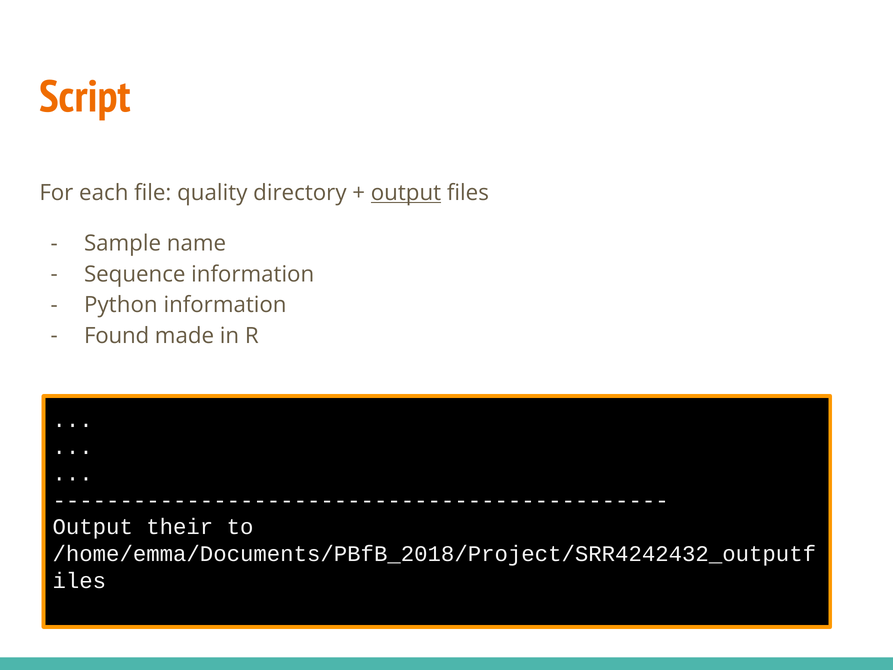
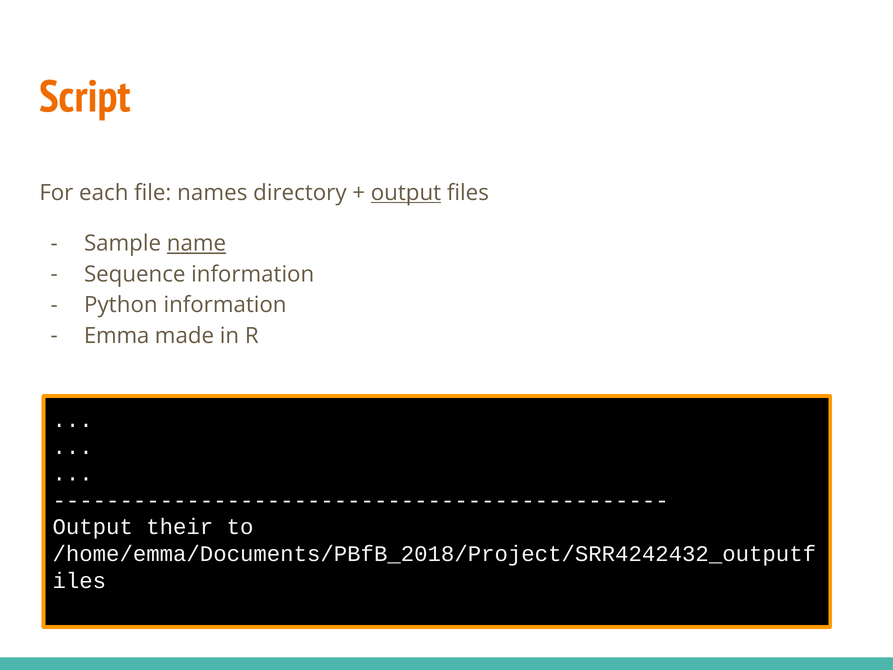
quality: quality -> names (212, 193)
name underline: none -> present (196, 243)
Found: Found -> Emma (117, 336)
